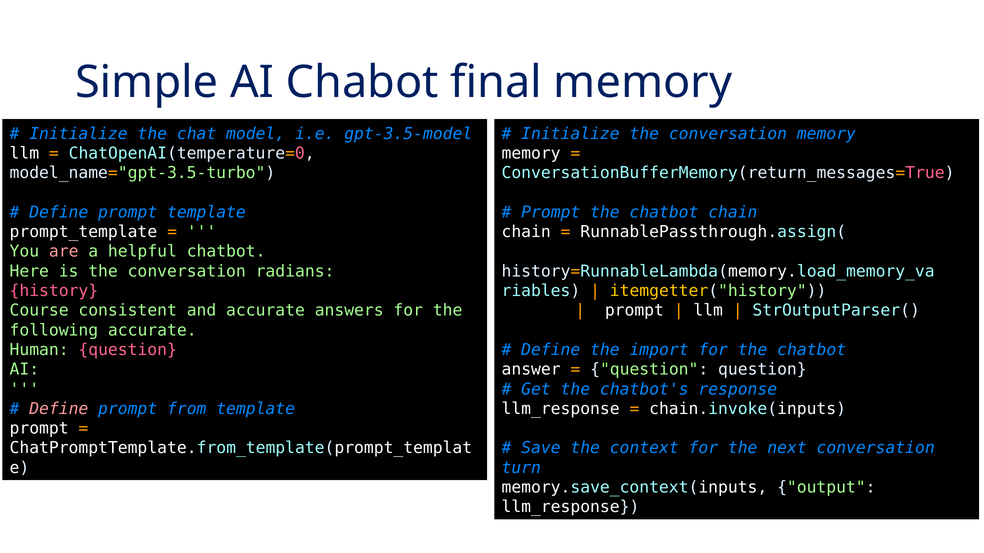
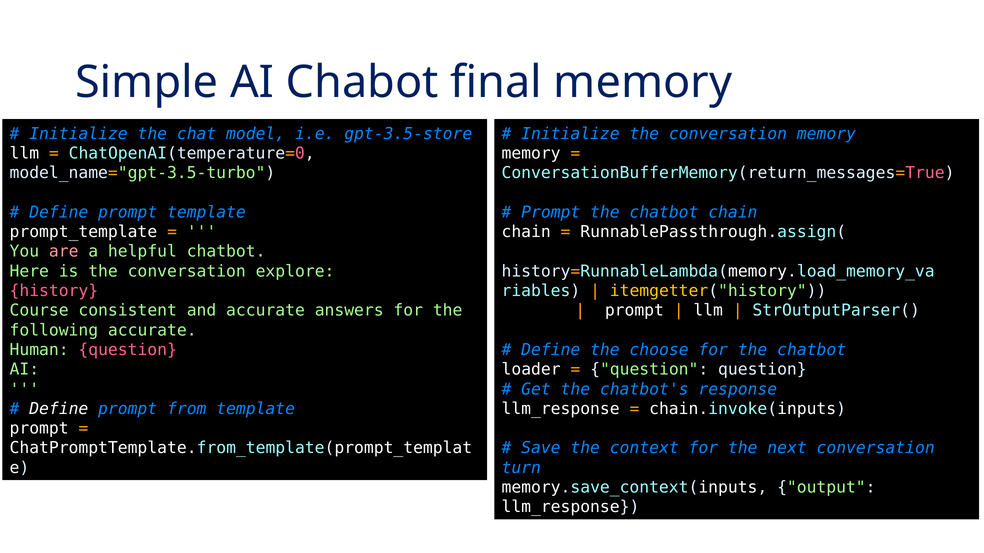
gpt-3.5-model: gpt-3.5-model -> gpt-3.5-store (408, 134)
radians: radians -> explore (295, 271)
import: import -> choose (659, 350)
answer: answer -> loader (531, 370)
Define colour: pink -> white (59, 409)
